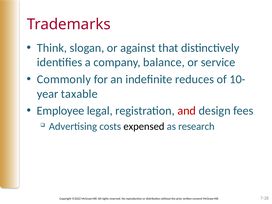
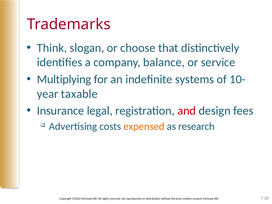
against: against -> choose (138, 48)
Commonly: Commonly -> Multiplying (64, 79)
reduces: reduces -> systems (195, 79)
Employee: Employee -> Insurance (61, 111)
expensed colour: black -> orange (144, 126)
